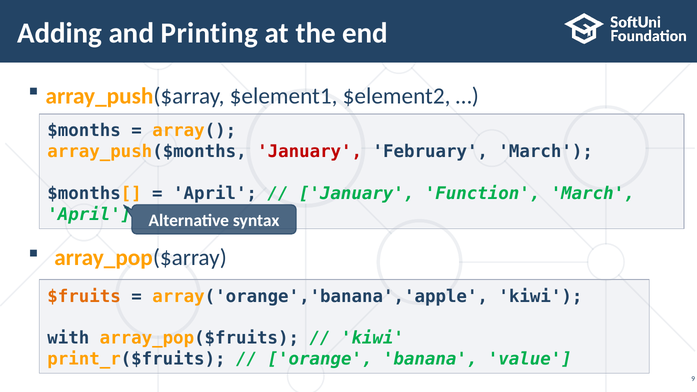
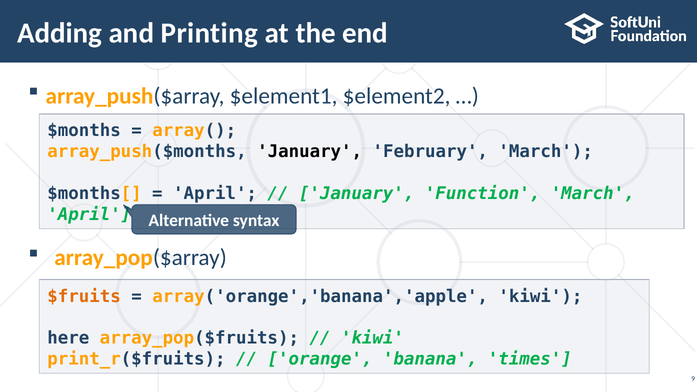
January colour: red -> black (310, 152)
with: with -> here (68, 338)
value: value -> times (530, 359)
